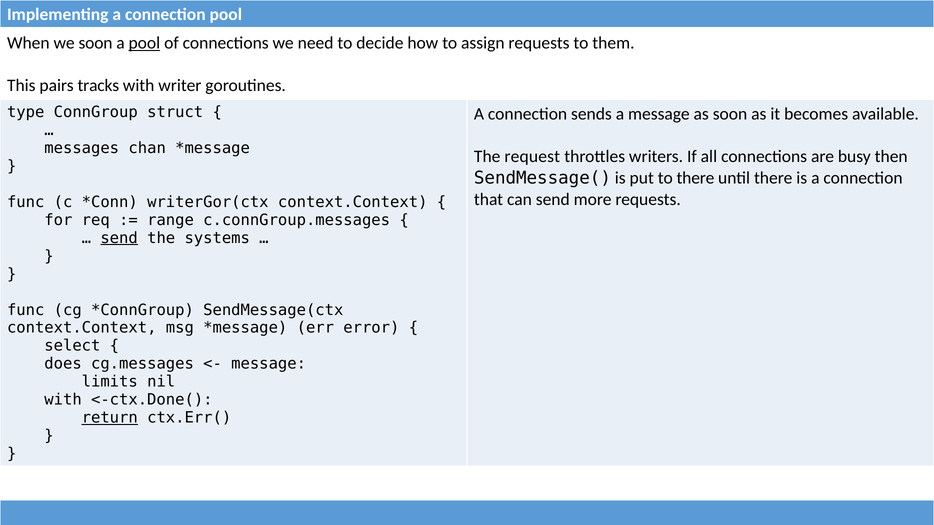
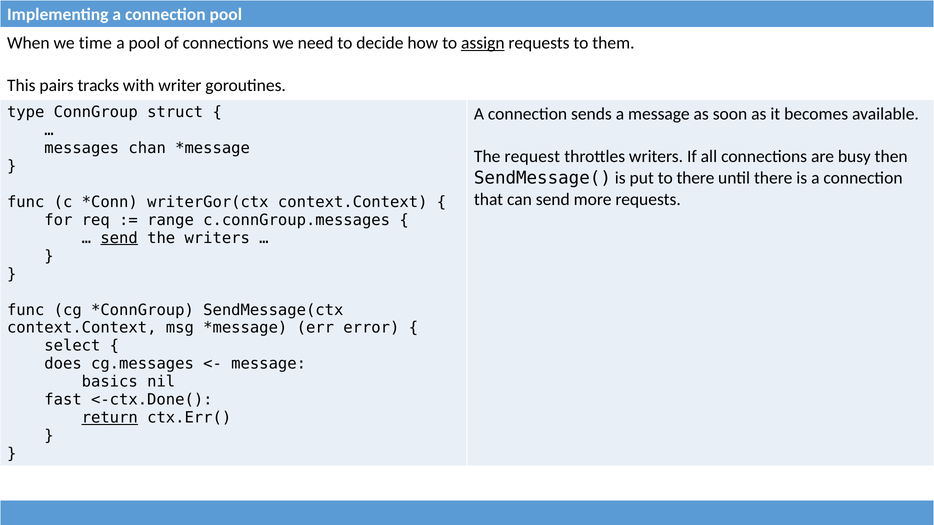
we soon: soon -> time (95, 43)
pool underline: present -> none (144, 43)
assign underline: none -> present (483, 43)
the systems: systems -> writers (217, 238)
limits: limits -> basics (110, 382)
with: with -> fast (63, 400)
